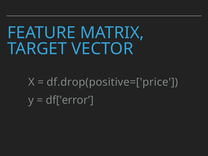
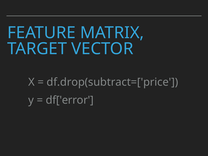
df.drop(positive=['price: df.drop(positive=['price -> df.drop(subtract=['price (112, 82)
